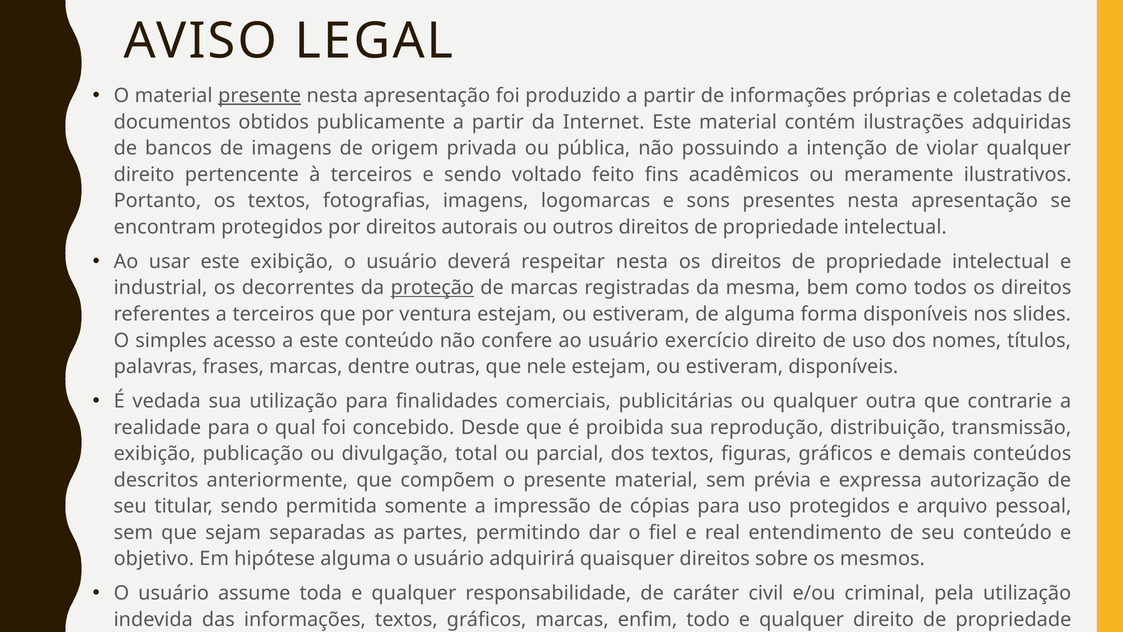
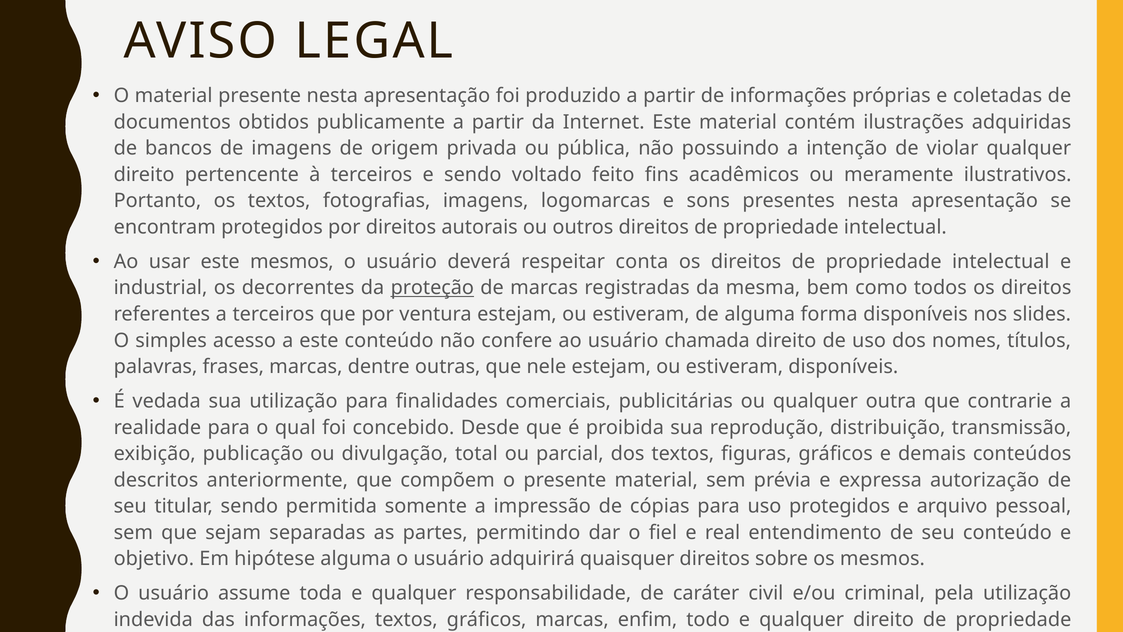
presente underline: present -> none (260, 96)
este exibição: exibição -> mesmos (292, 261)
respeitar nesta: nesta -> conta (642, 261)
exercício: exercício -> chamada (707, 340)
